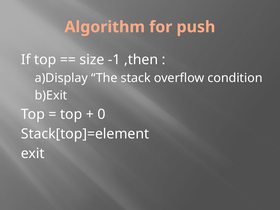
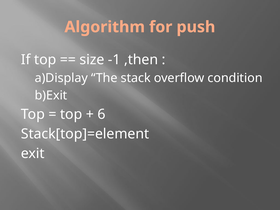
0: 0 -> 6 (101, 114)
